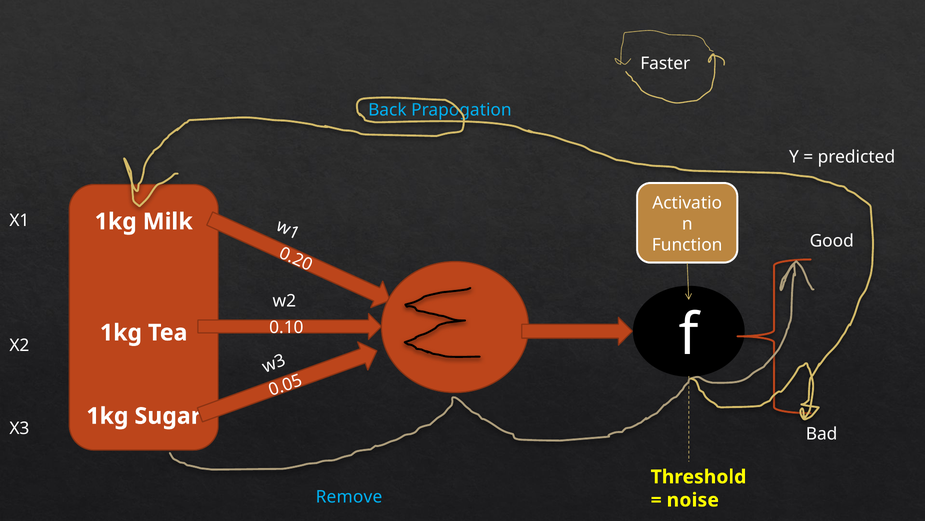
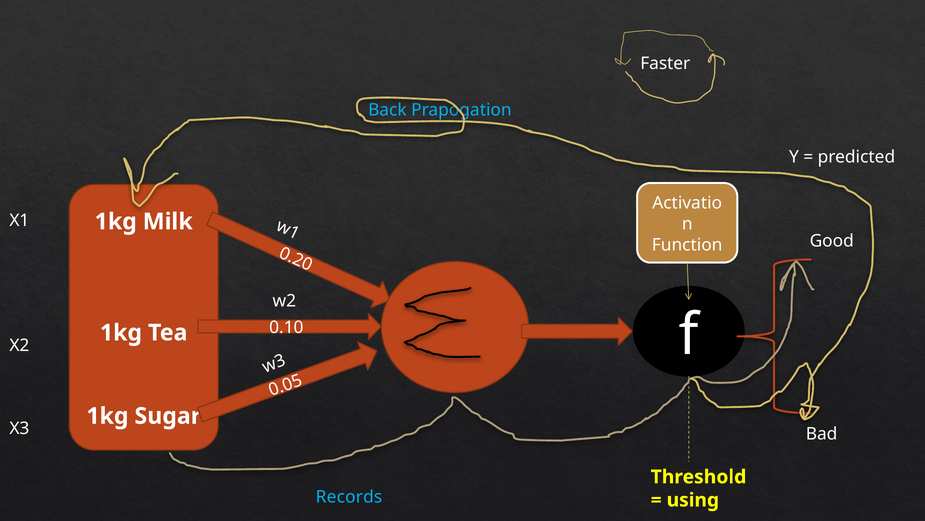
Remove: Remove -> Records (349, 496)
noise: noise -> using (693, 499)
